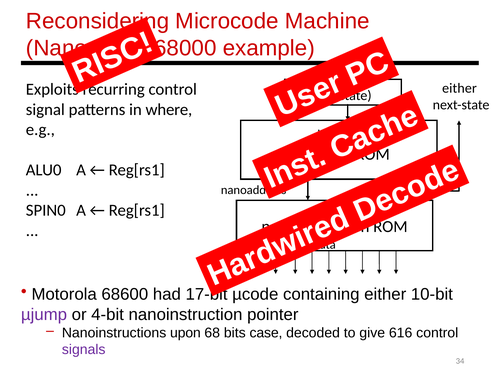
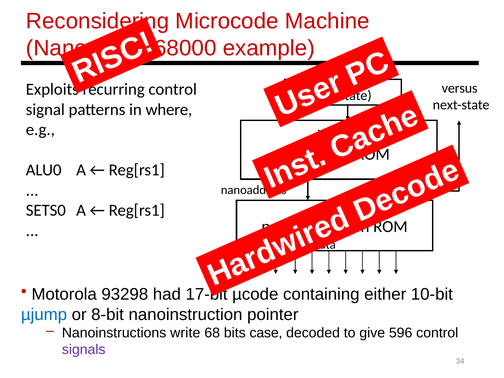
either: either -> versus (460, 88)
SPIN0: SPIN0 -> SETS0 (46, 210)
68600: 68600 -> 93298 (125, 294)
µjump colour: purple -> blue (44, 315)
4-bit: 4-bit -> 8-bit (108, 315)
upon: upon -> write (185, 333)
616: 616 -> 596 (401, 333)
